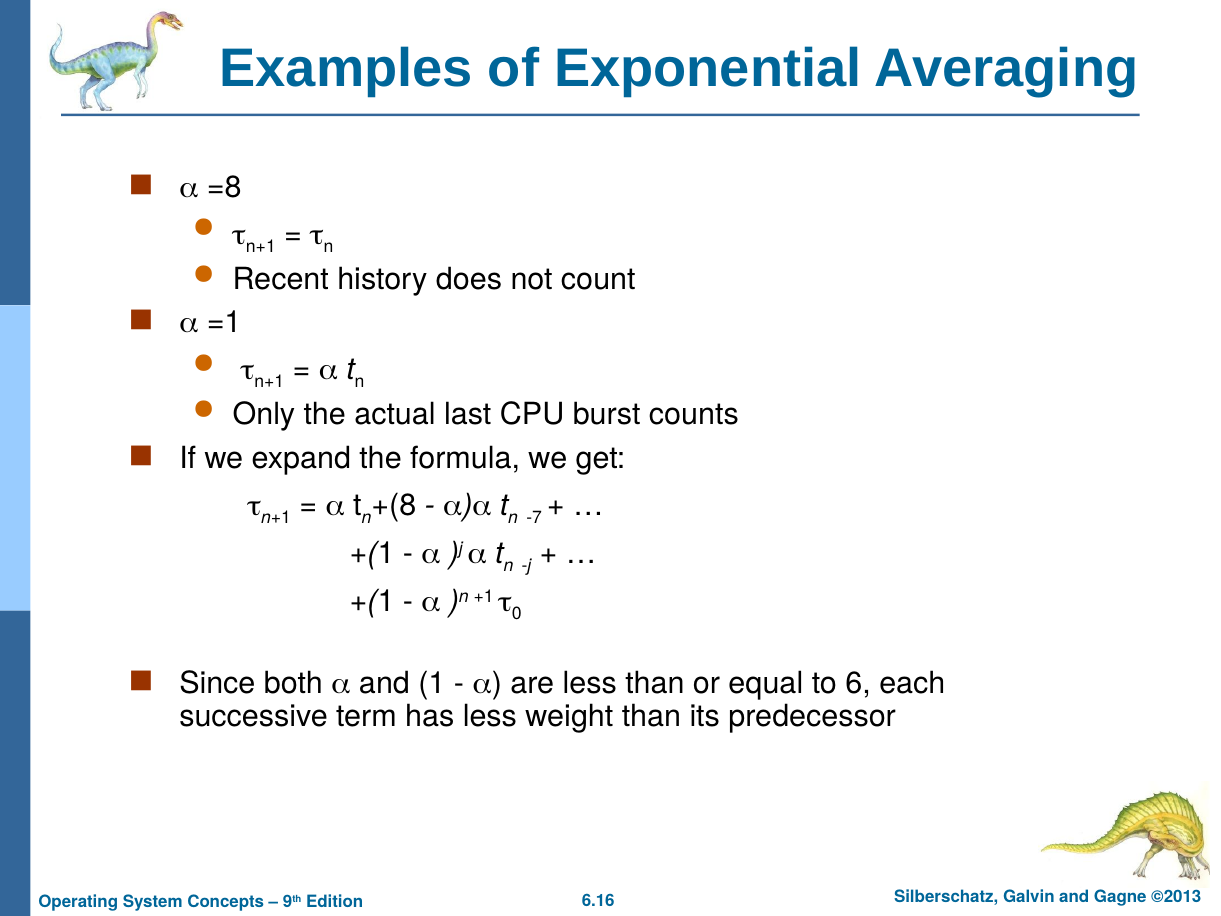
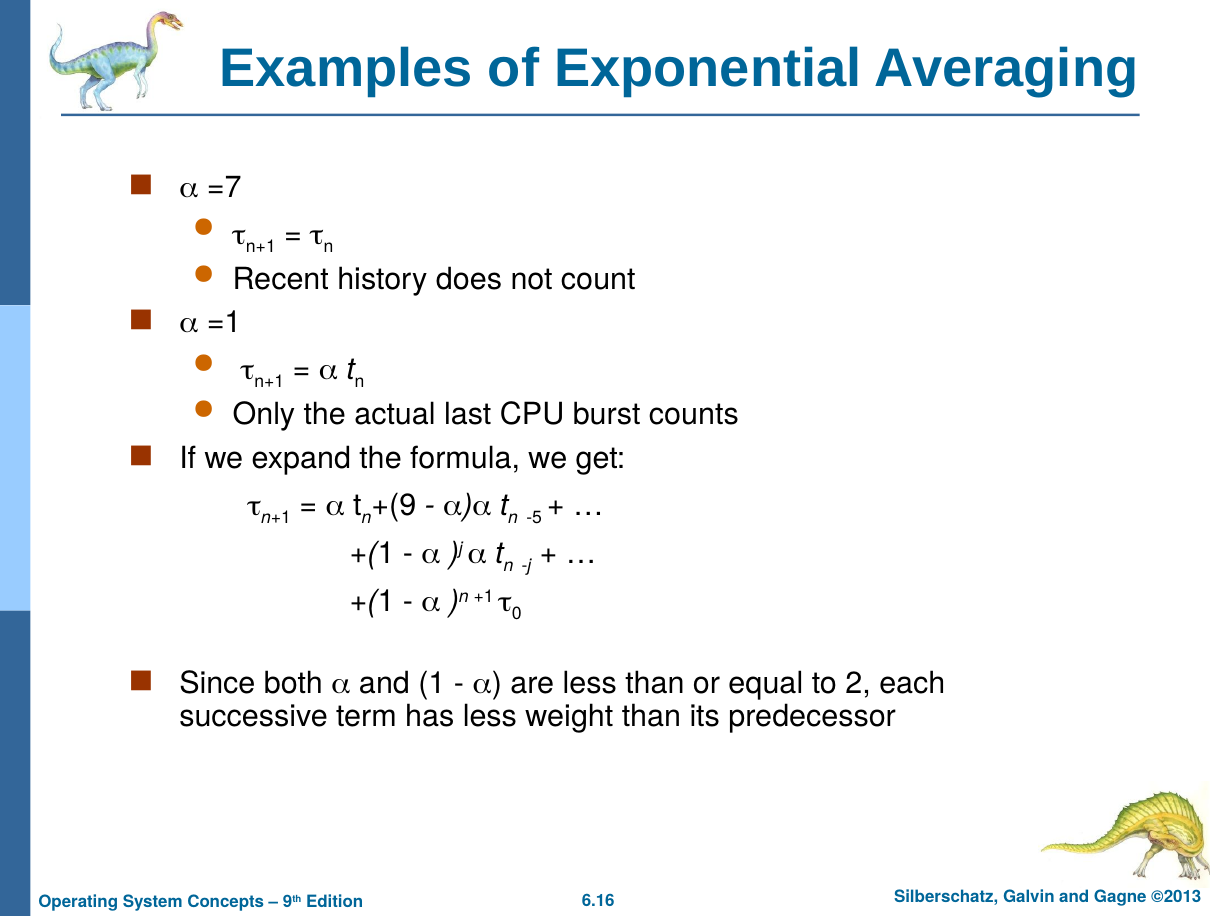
=8: =8 -> =7 (224, 187)
+(8: +(8 -> +(9 (394, 505)
-7: -7 -> -5 (534, 517)
6: 6 -> 2 (858, 683)
